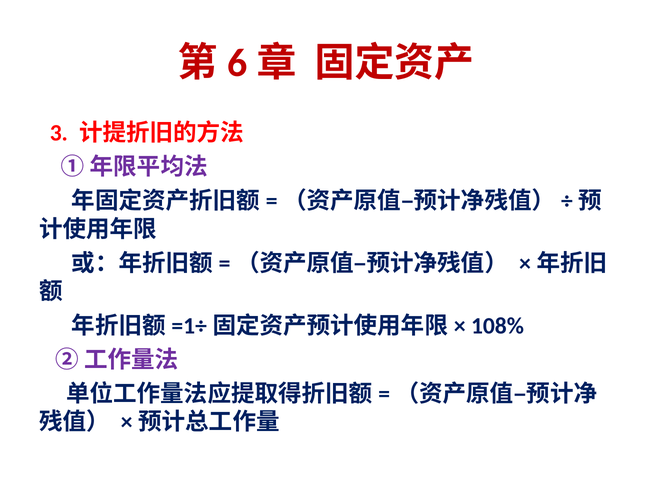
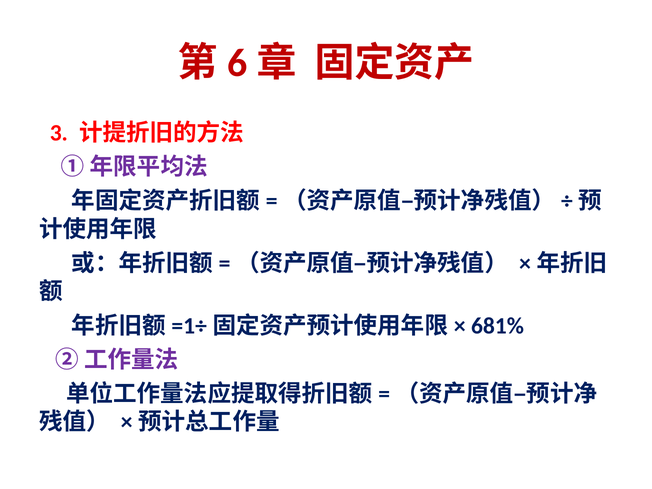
108%: 108% -> 681% (497, 326)
